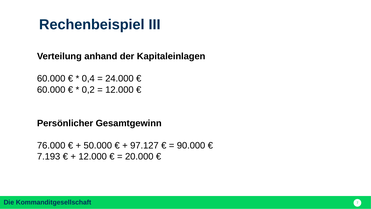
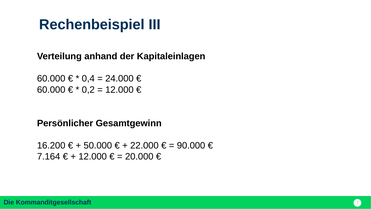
76.000: 76.000 -> 16.200 (51, 145)
97.127: 97.127 -> 22.000 (144, 145)
7.193: 7.193 -> 7.164 (49, 156)
